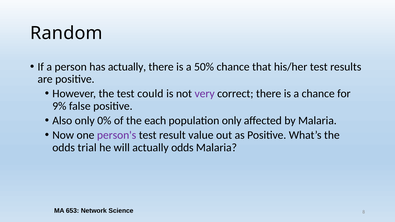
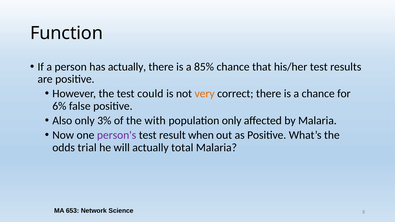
Random: Random -> Function (67, 33)
50%: 50% -> 85% (204, 67)
very colour: purple -> orange (205, 94)
9%: 9% -> 6% (59, 106)
0%: 0% -> 3% (104, 121)
each: each -> with (155, 121)
value: value -> when (201, 135)
actually odds: odds -> total (182, 148)
